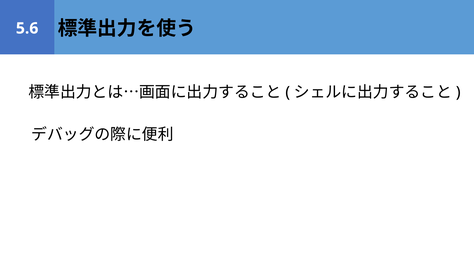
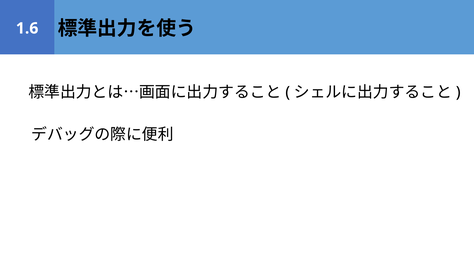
5.6: 5.6 -> 1.6 (27, 28)
